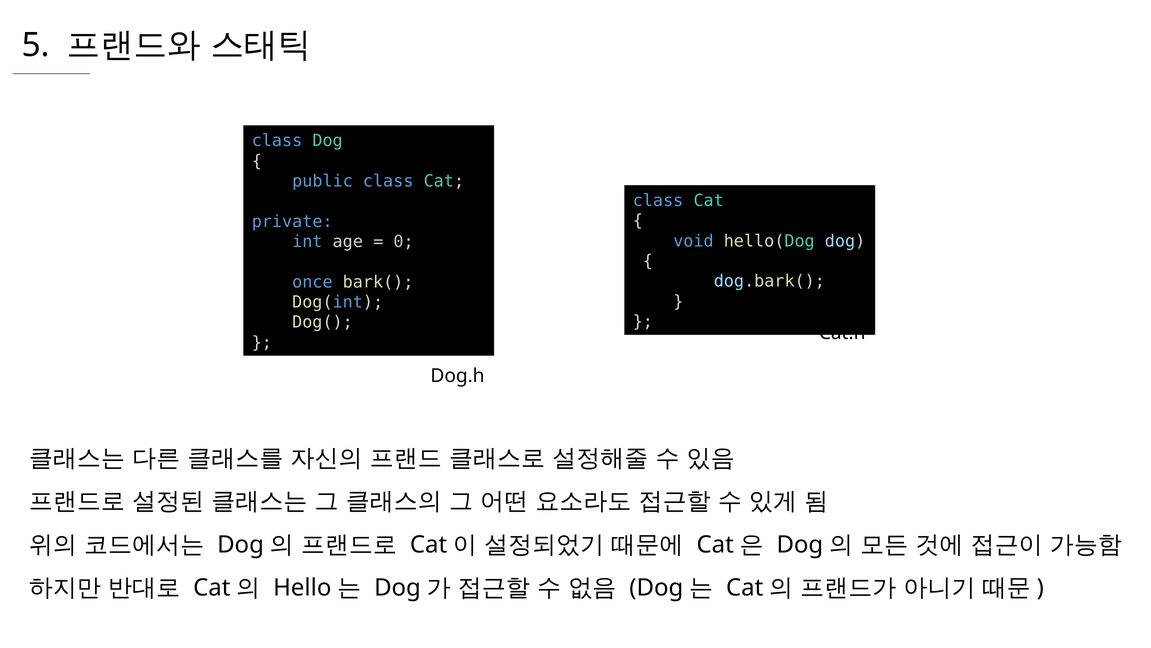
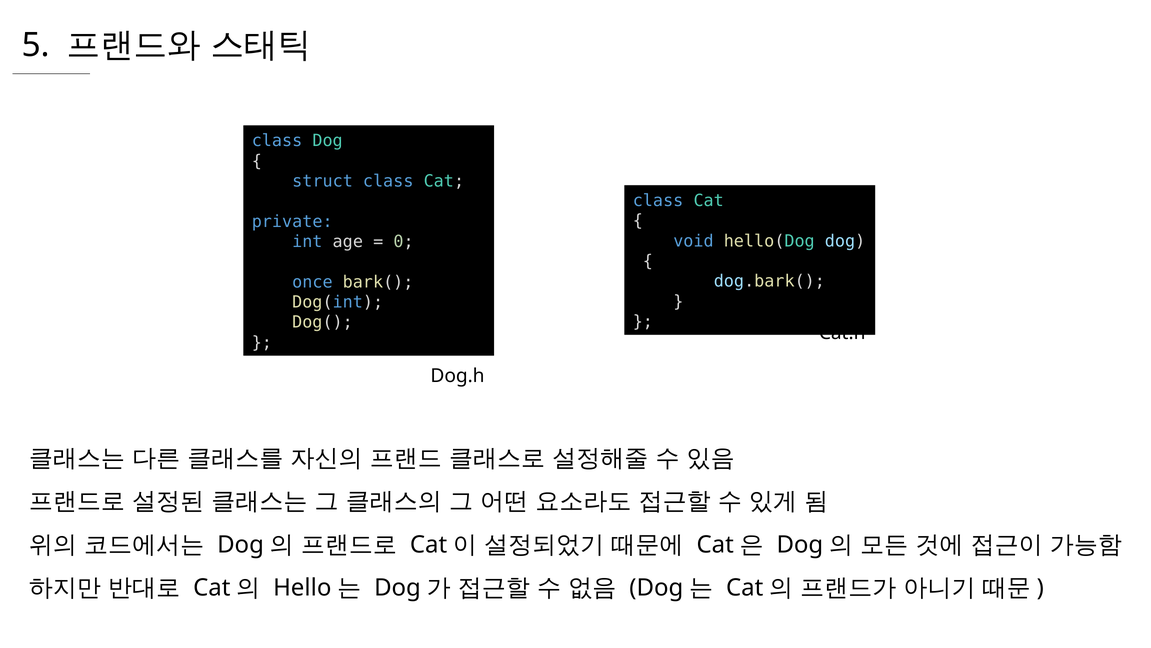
public: public -> struct (323, 181)
